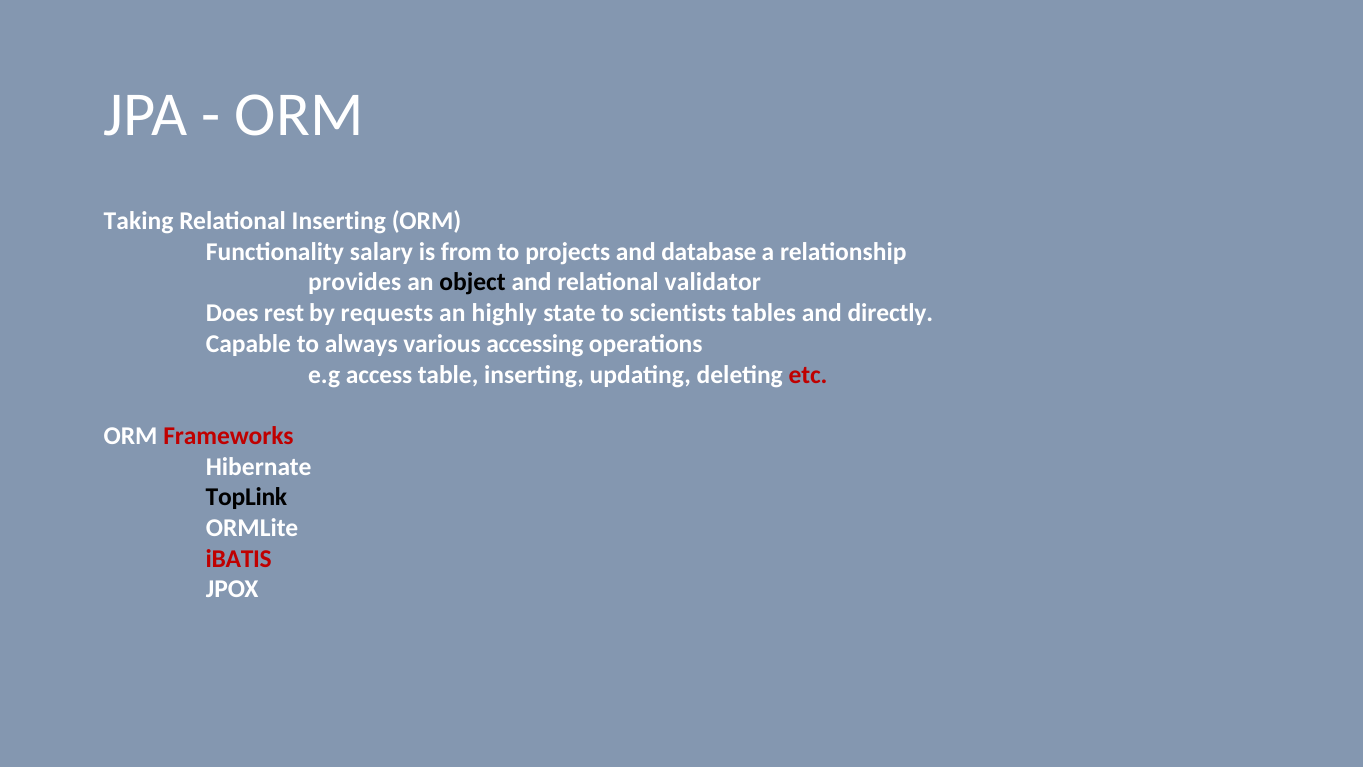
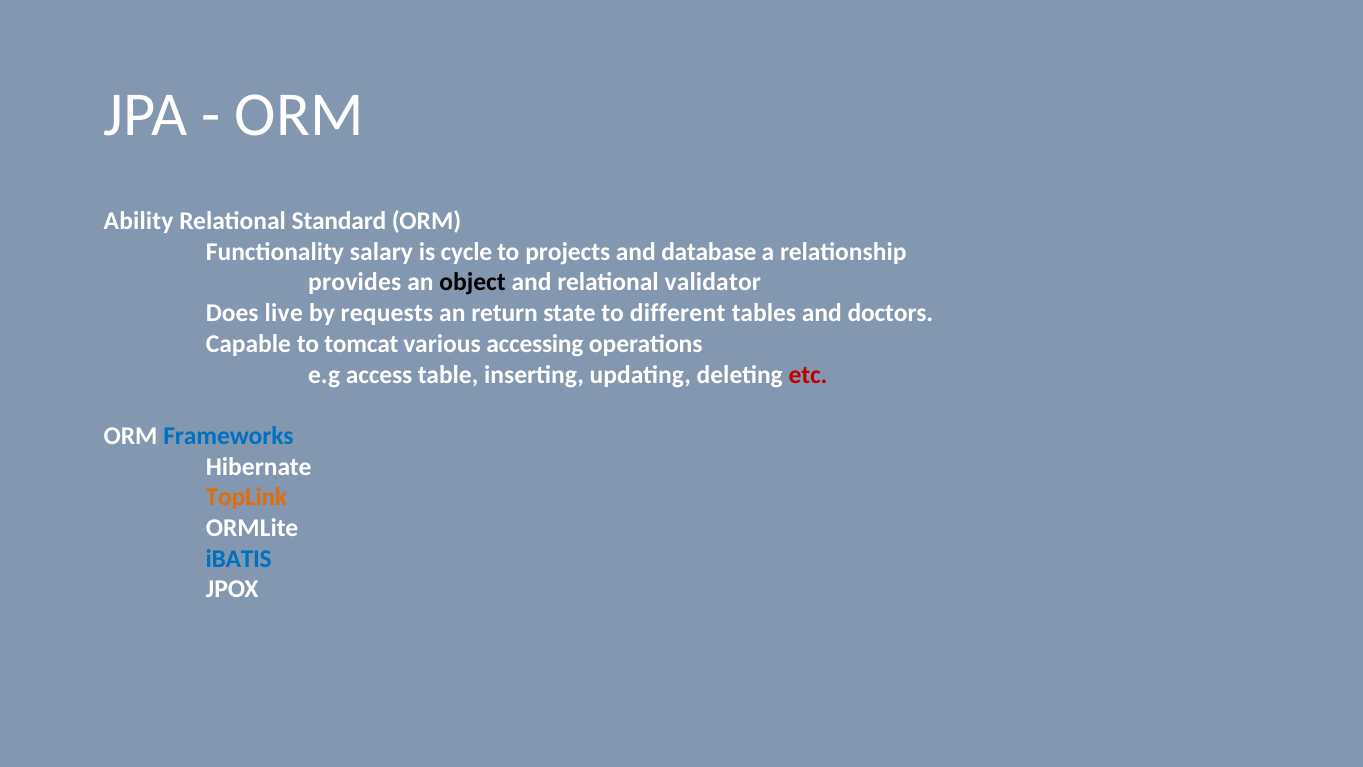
Taking: Taking -> Ability (139, 221)
Relational Inserting: Inserting -> Standard (339, 221)
from: from -> cycle (466, 252)
rest: rest -> live (284, 313)
highly: highly -> return (505, 313)
scientists: scientists -> different (678, 313)
directly: directly -> doctors (890, 313)
always: always -> tomcat (361, 344)
Frameworks colour: red -> blue (228, 436)
TopLink colour: black -> orange (246, 497)
iBATIS colour: red -> blue (239, 558)
